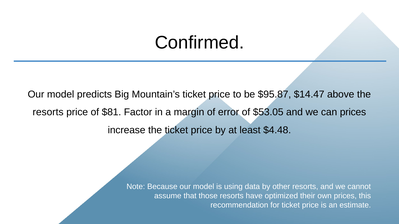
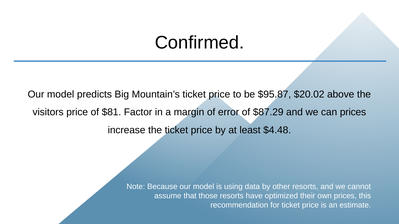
$14.47: $14.47 -> $20.02 (309, 94)
resorts: resorts -> visitors (48, 112)
$53.05: $53.05 -> $87.29 (268, 112)
